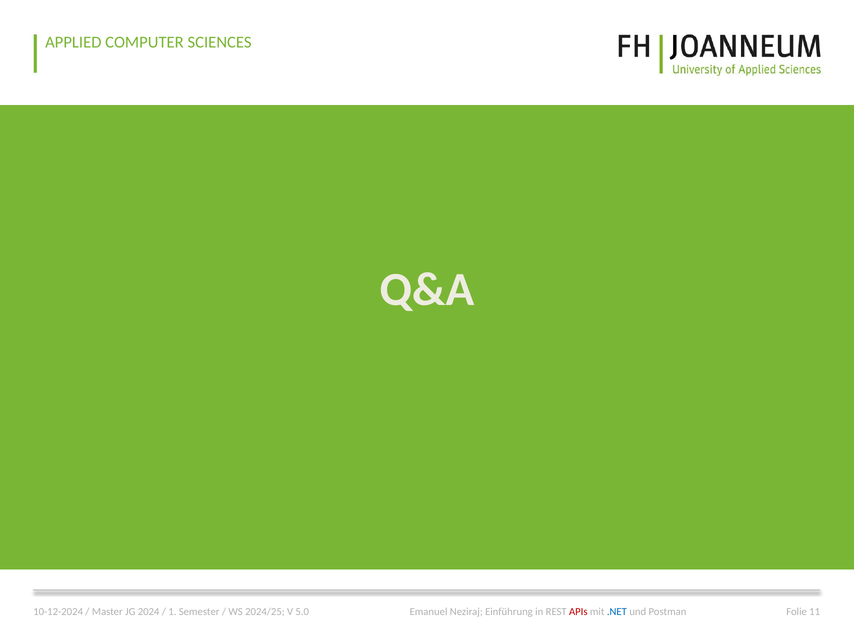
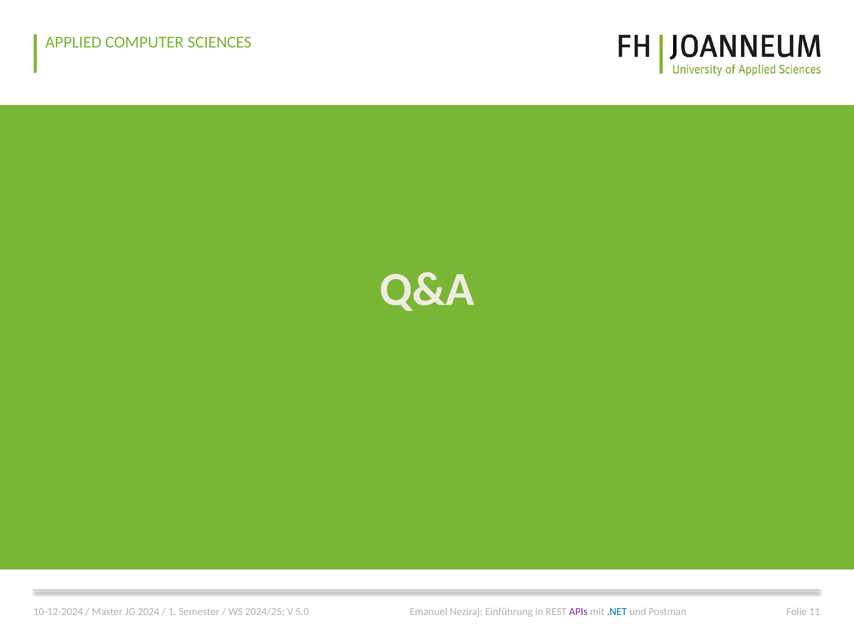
APIs colour: red -> purple (578, 611)
